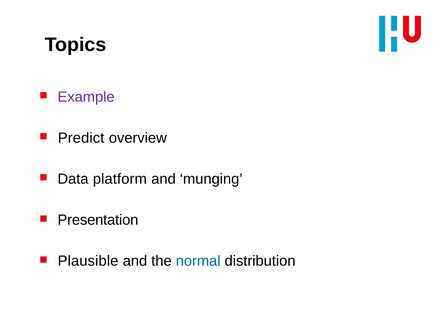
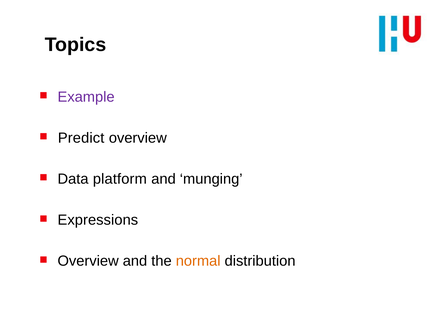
Presentation: Presentation -> Expressions (98, 220)
Plausible: Plausible -> Overview (88, 261)
normal colour: blue -> orange (198, 261)
